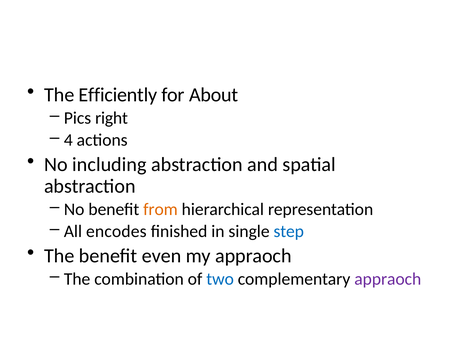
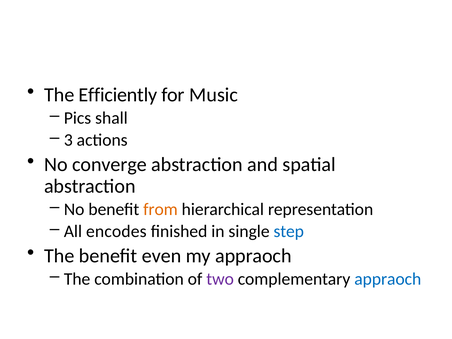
About: About -> Music (214, 95)
right: right -> shall (111, 118)
4: 4 -> 3 (68, 140)
including: including -> converge (109, 164)
two colour: blue -> purple (220, 279)
appraoch colour: purple -> blue (388, 279)
